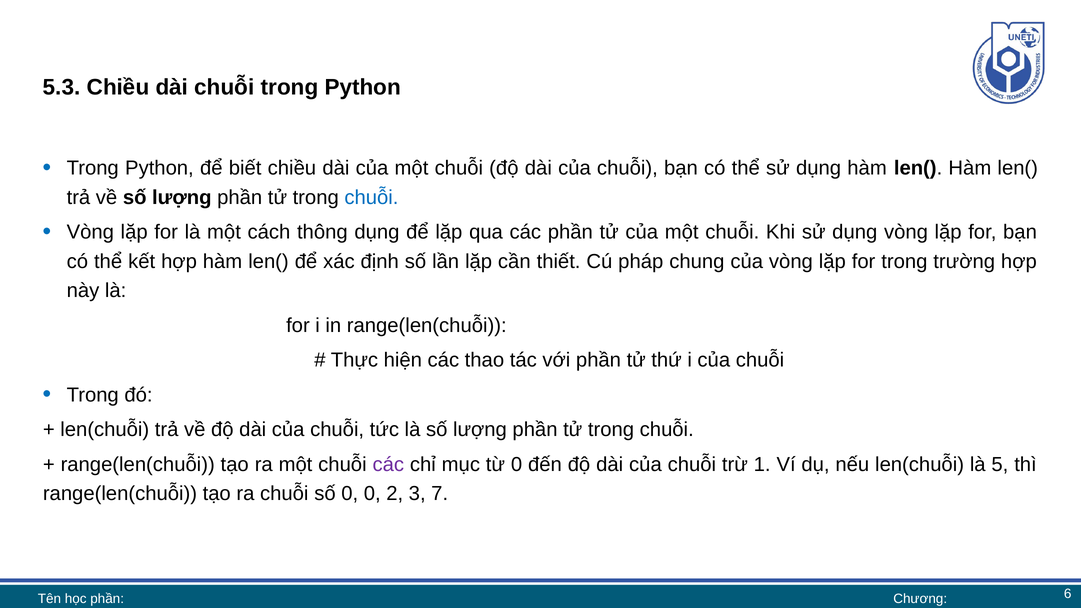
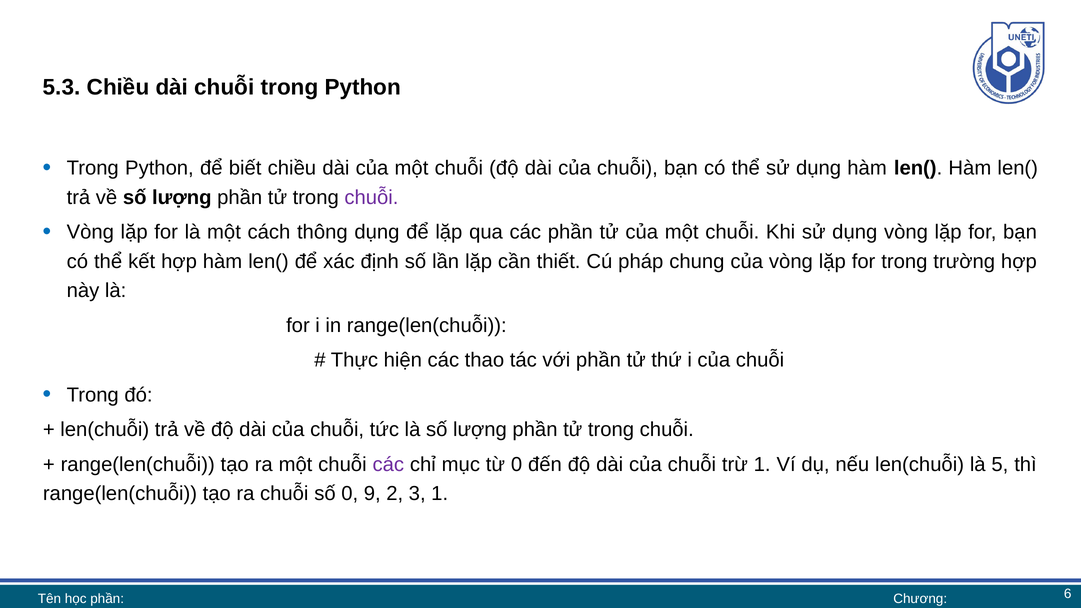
chuỗi colour: blue -> purple (371, 197)
0 0: 0 -> 9 (372, 494)
3 7: 7 -> 1 (440, 494)
